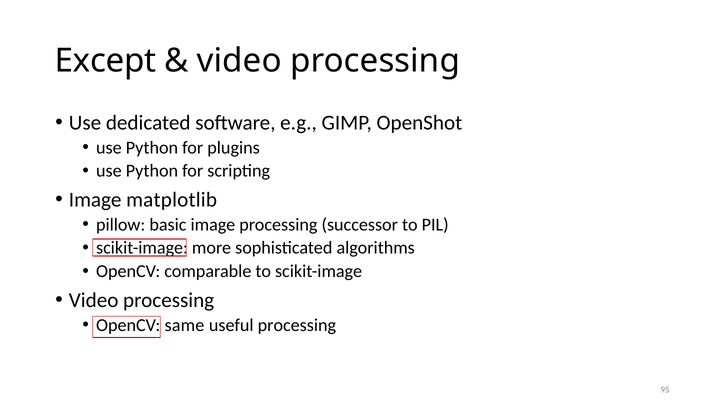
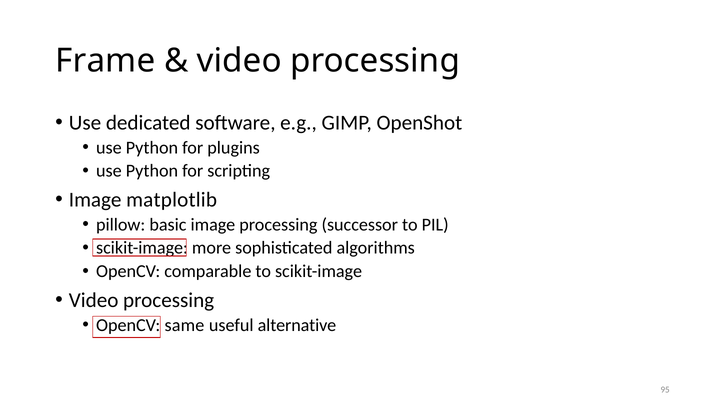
Except: Except -> Frame (105, 61)
useful processing: processing -> alternative (297, 325)
